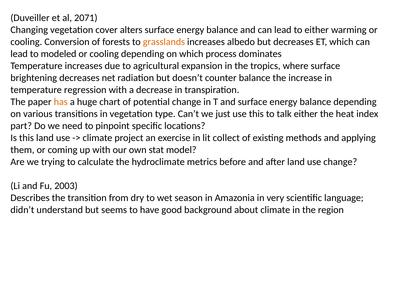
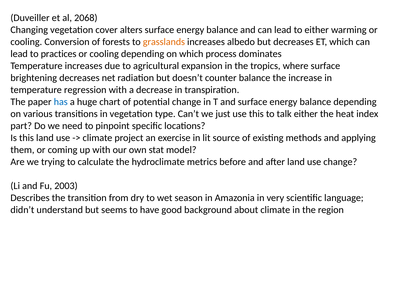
2071: 2071 -> 2068 (86, 18)
modeled: modeled -> practices (59, 54)
has colour: orange -> blue (61, 102)
collect: collect -> source (226, 138)
